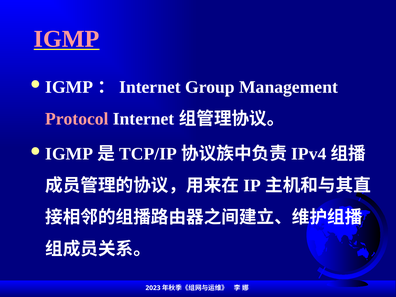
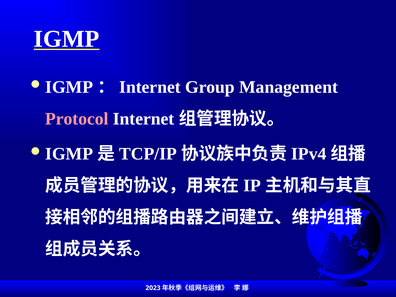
IGMP colour: pink -> white (67, 39)
